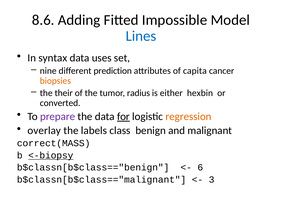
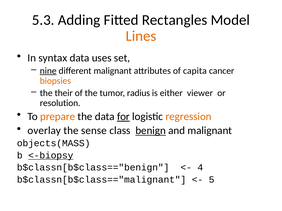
8.6: 8.6 -> 5.3 (43, 20)
Impossible: Impossible -> Rectangles (175, 20)
Lines colour: blue -> orange (141, 36)
nine underline: none -> present (48, 71)
different prediction: prediction -> malignant (113, 71)
hexbin: hexbin -> viewer (200, 93)
converted: converted -> resolution (60, 103)
prepare colour: purple -> orange (58, 117)
labels: labels -> sense (94, 131)
benign underline: none -> present (151, 131)
correct(MASS: correct(MASS -> objects(MASS (54, 144)
6: 6 -> 4 (200, 168)
3: 3 -> 5 (212, 180)
